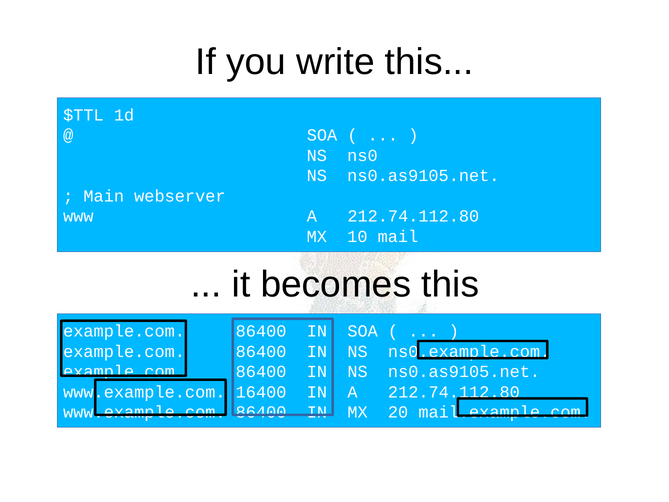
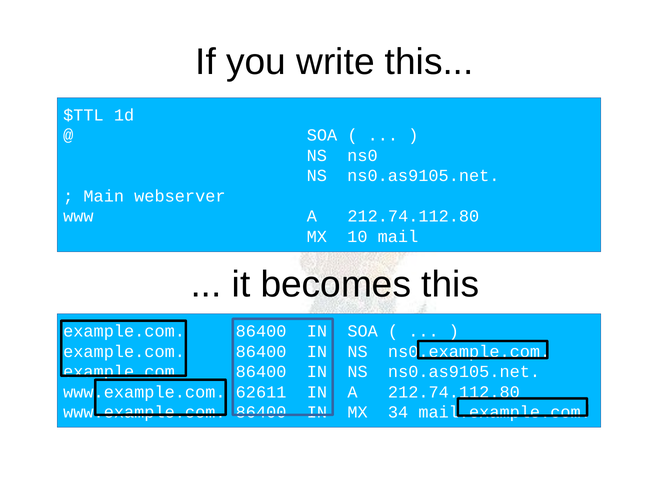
16400: 16400 -> 62611 (261, 392)
20: 20 -> 34 (398, 412)
